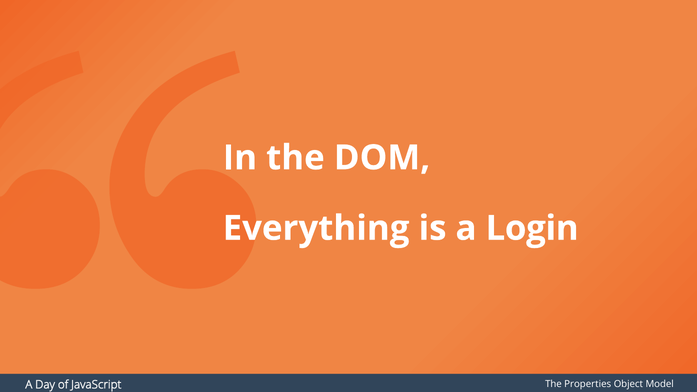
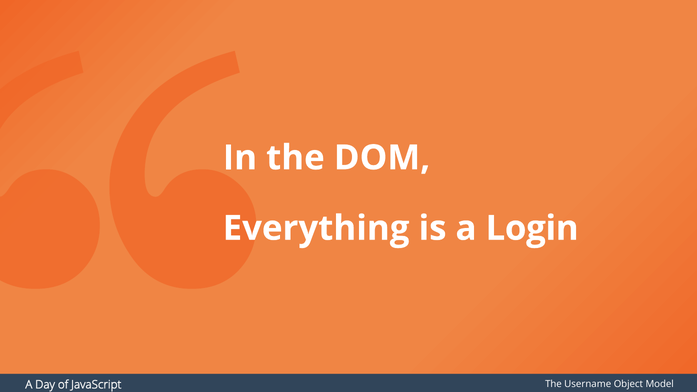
Properties: Properties -> Username (588, 384)
